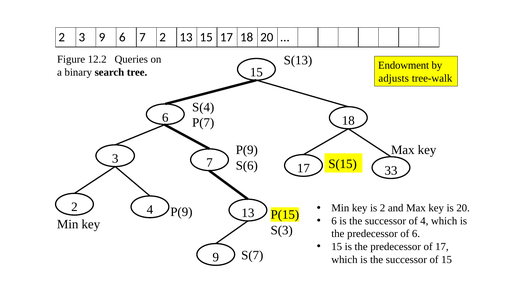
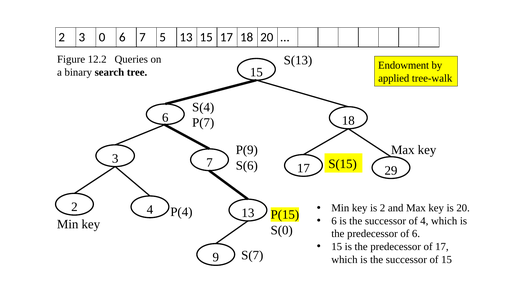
3 9: 9 -> 0 (102, 37)
7 2: 2 -> 5 (163, 37)
adjusts: adjusts -> applied (394, 78)
33: 33 -> 29 (391, 171)
P(9: P(9 -> P(4 (181, 212)
S(3: S(3 -> S(0 (282, 230)
